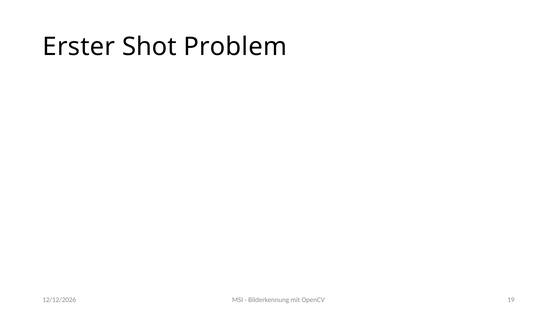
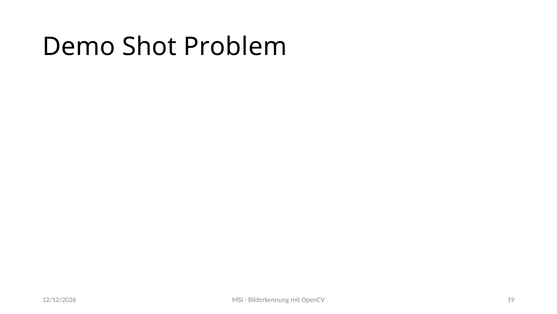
Erster: Erster -> Demo (79, 47)
